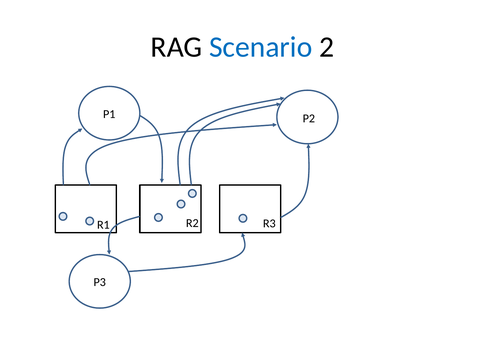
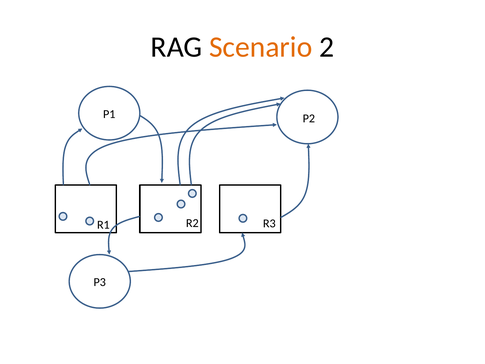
Scenario colour: blue -> orange (261, 47)
